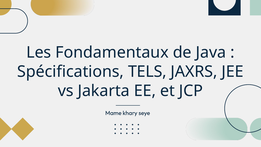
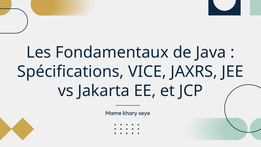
TELS: TELS -> VICE (147, 72)
